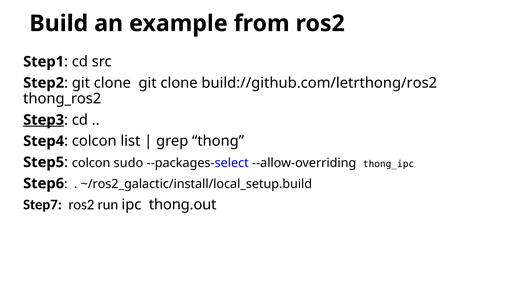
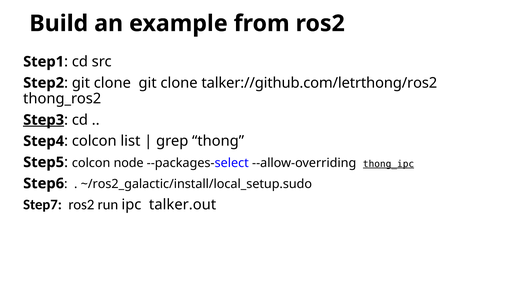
build://github.com/letrthong/ros2: build://github.com/letrthong/ros2 -> talker://github.com/letrthong/ros2 (319, 83)
sudo: sudo -> node (129, 163)
thong_ipc underline: none -> present (389, 164)
~/ros2_galactic/install/local_setup.build: ~/ros2_galactic/install/local_setup.build -> ~/ros2_galactic/install/local_setup.sudo (196, 184)
thong.out: thong.out -> talker.out (183, 205)
